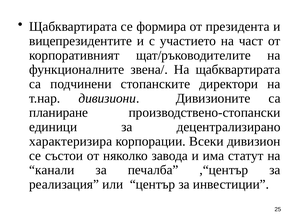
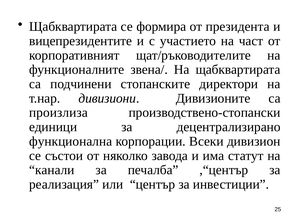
планиране: планиране -> произлиза (58, 113)
характеризира: характеризира -> функционална (71, 141)
